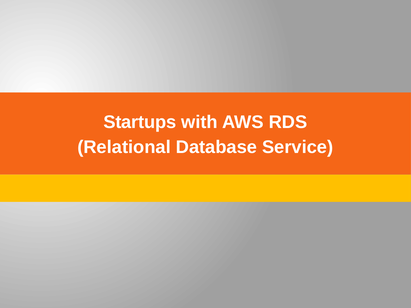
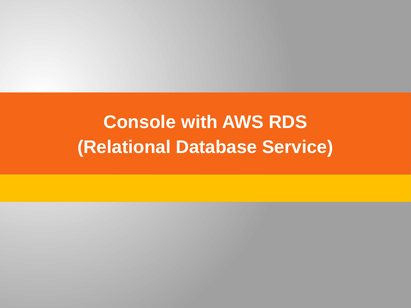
Startups: Startups -> Console (140, 122)
